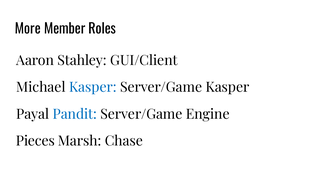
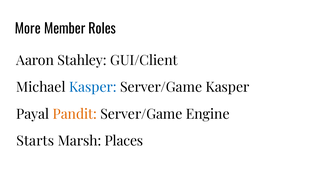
Pandit colour: blue -> orange (75, 114)
Pieces: Pieces -> Starts (35, 141)
Chase: Chase -> Places (124, 141)
